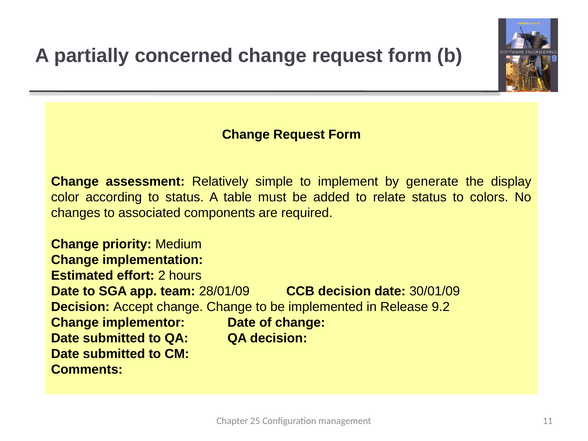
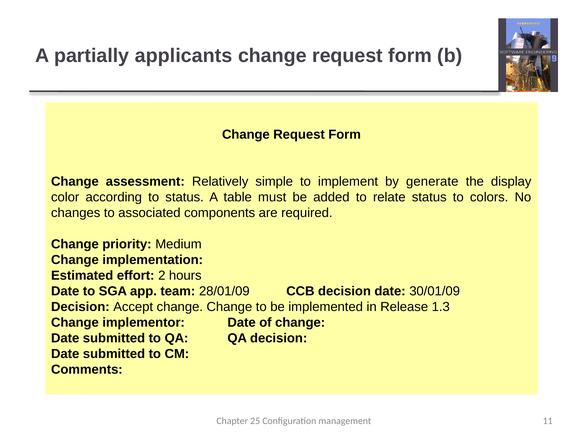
concerned: concerned -> applicants (184, 56)
9.2: 9.2 -> 1.3 (441, 307)
